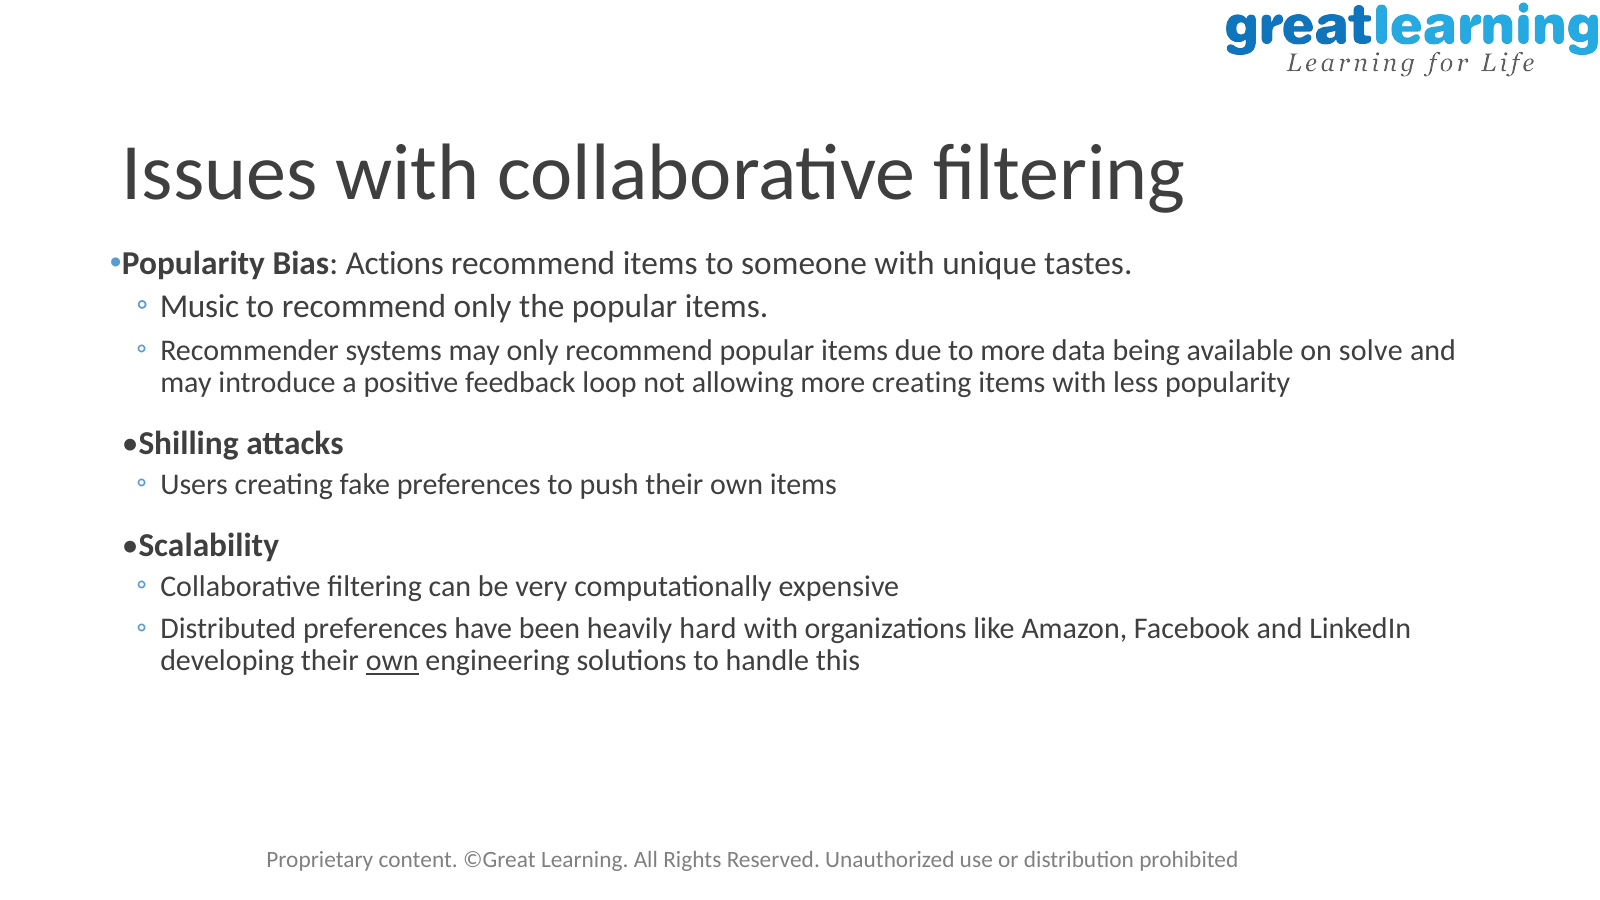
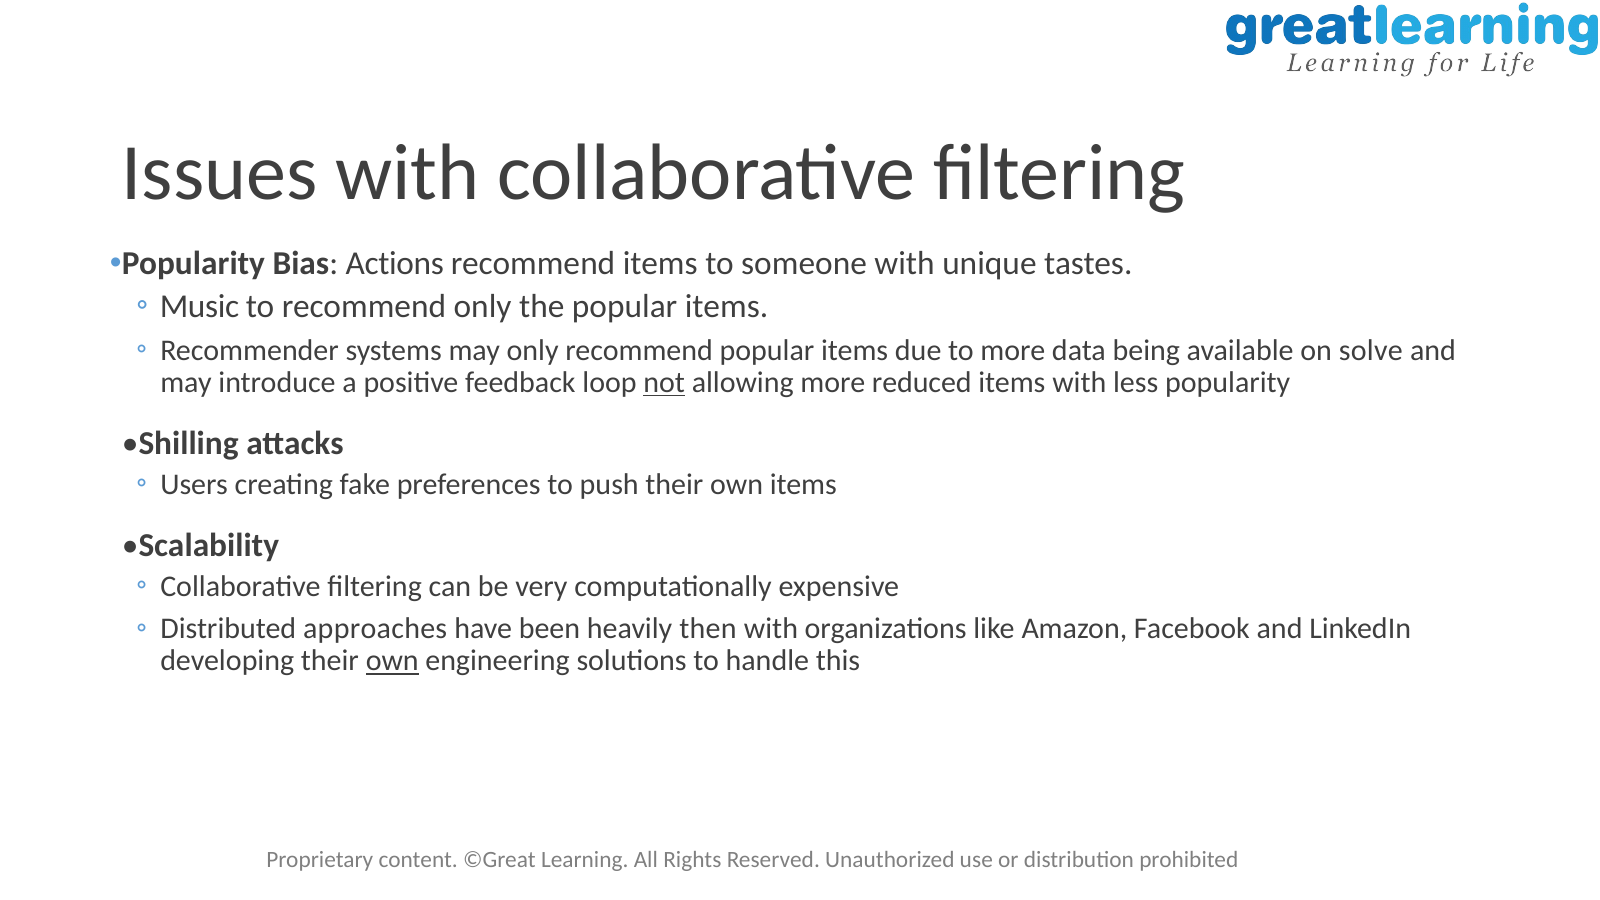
not underline: none -> present (664, 383)
more creating: creating -> reduced (922, 383)
Distributed preferences: preferences -> approaches (375, 629)
hard: hard -> then (708, 629)
